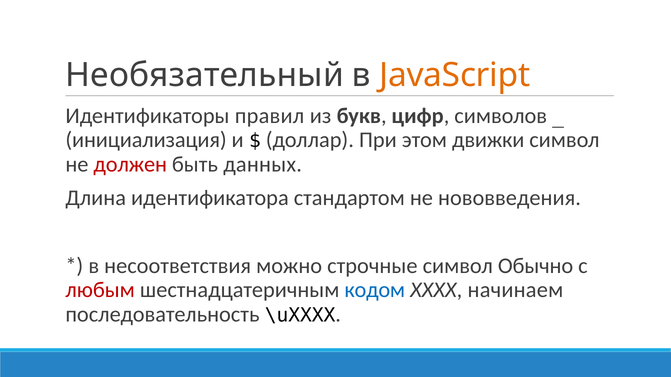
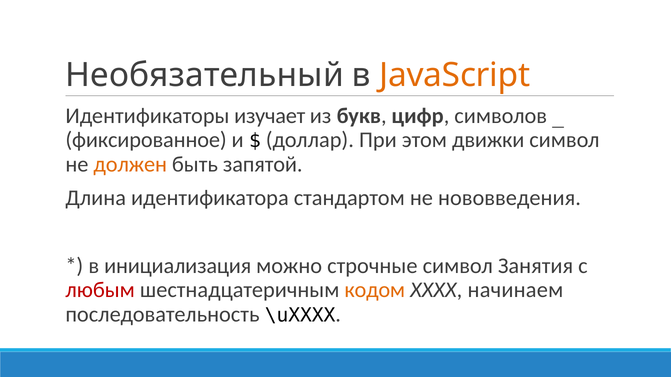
правил: правил -> изучает (270, 116)
инициализация: инициализация -> фиксированное (146, 140)
должен colour: red -> orange (130, 164)
данных: данных -> запятой (263, 164)
несоответствия: несоответствия -> инициализация (178, 266)
Обычно: Обычно -> Занятия (536, 266)
кодом colour: blue -> orange (375, 290)
